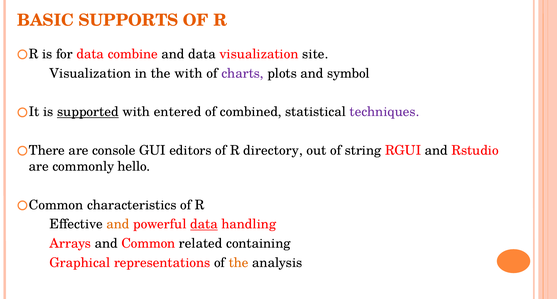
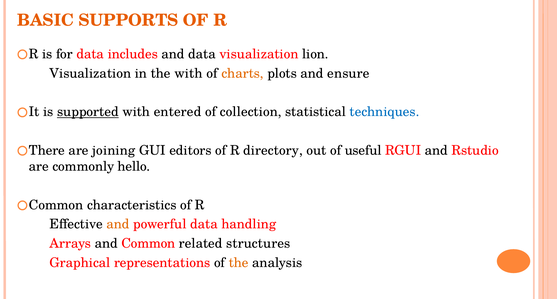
combine: combine -> includes (133, 54)
site: site -> lion (315, 54)
charts colour: purple -> orange (243, 73)
symbol: symbol -> ensure (348, 73)
combined: combined -> collection (251, 112)
techniques colour: purple -> blue (385, 112)
console: console -> joining (114, 150)
string: string -> useful (363, 150)
data underline: present -> none (204, 224)
containing: containing -> structures (258, 243)
